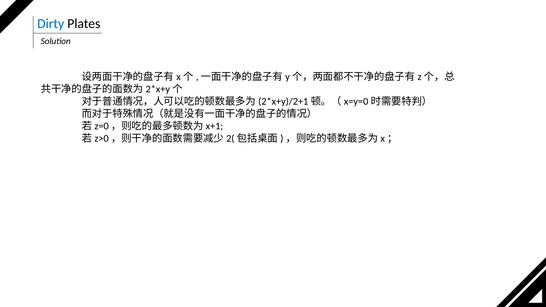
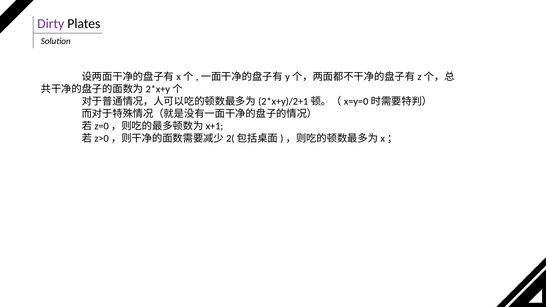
Dirty colour: blue -> purple (51, 24)
